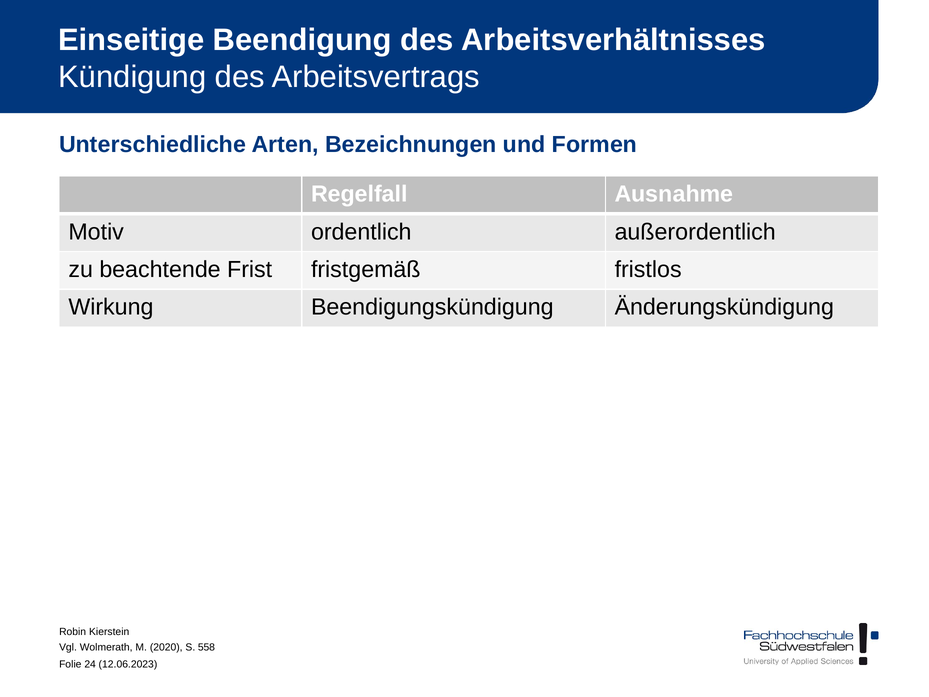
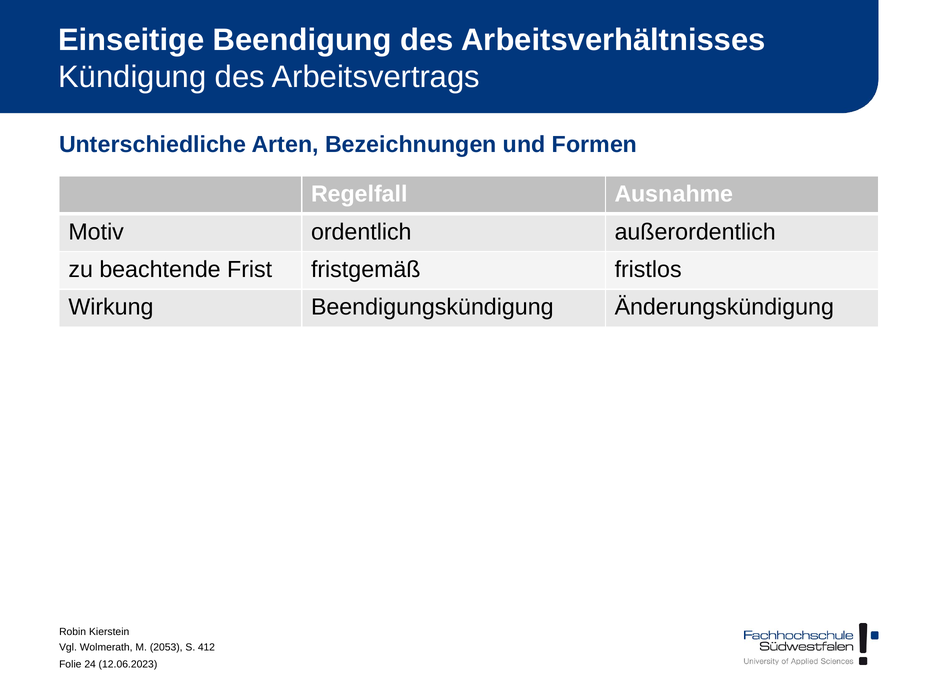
2020: 2020 -> 2053 (166, 647)
558: 558 -> 412 (206, 647)
